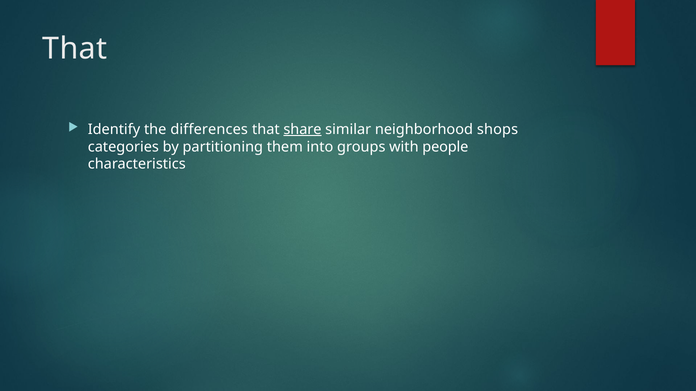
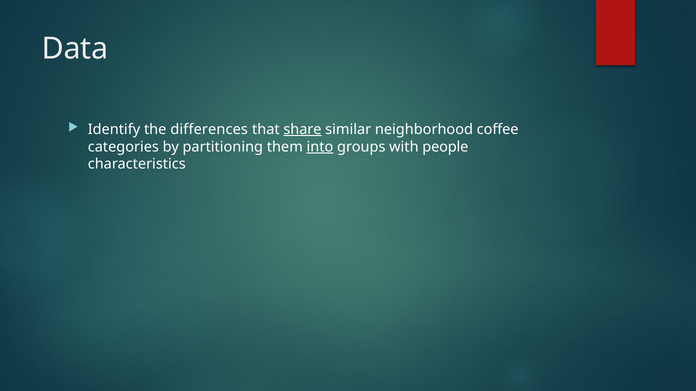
That: That -> Data (75, 49)
shops: shops -> coffee (498, 130)
into underline: none -> present (320, 147)
